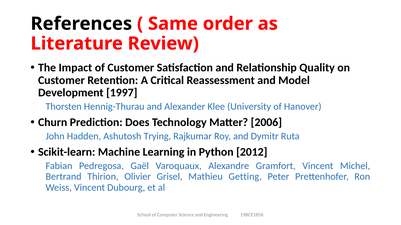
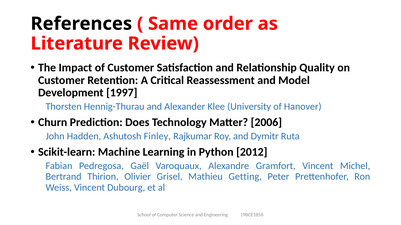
Trying: Trying -> Finley (157, 137)
